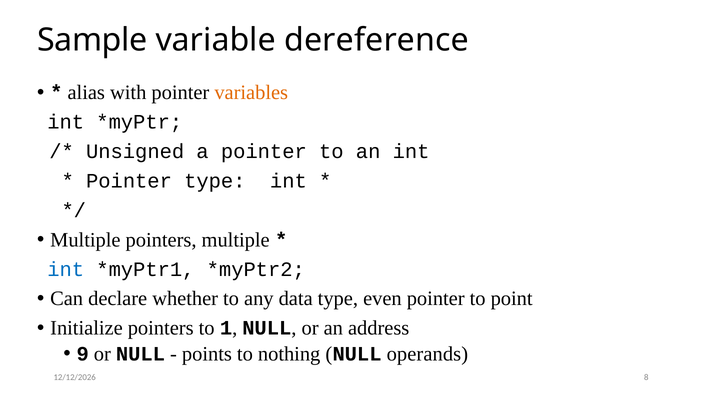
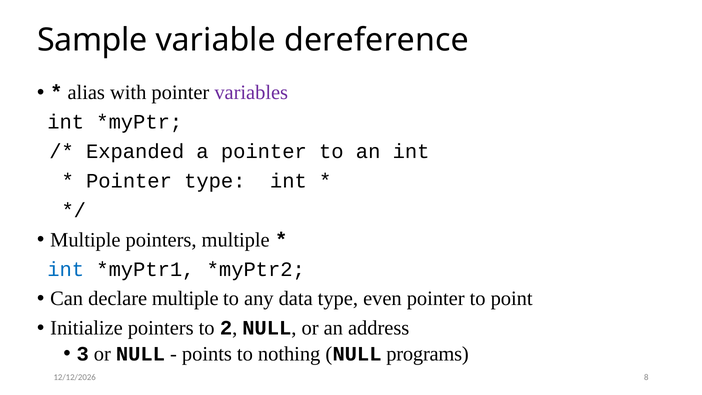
variables colour: orange -> purple (251, 93)
Unsigned: Unsigned -> Expanded (135, 151)
declare whether: whether -> multiple (185, 299)
1: 1 -> 2 (226, 328)
9: 9 -> 3 (83, 354)
operands: operands -> programs (428, 354)
